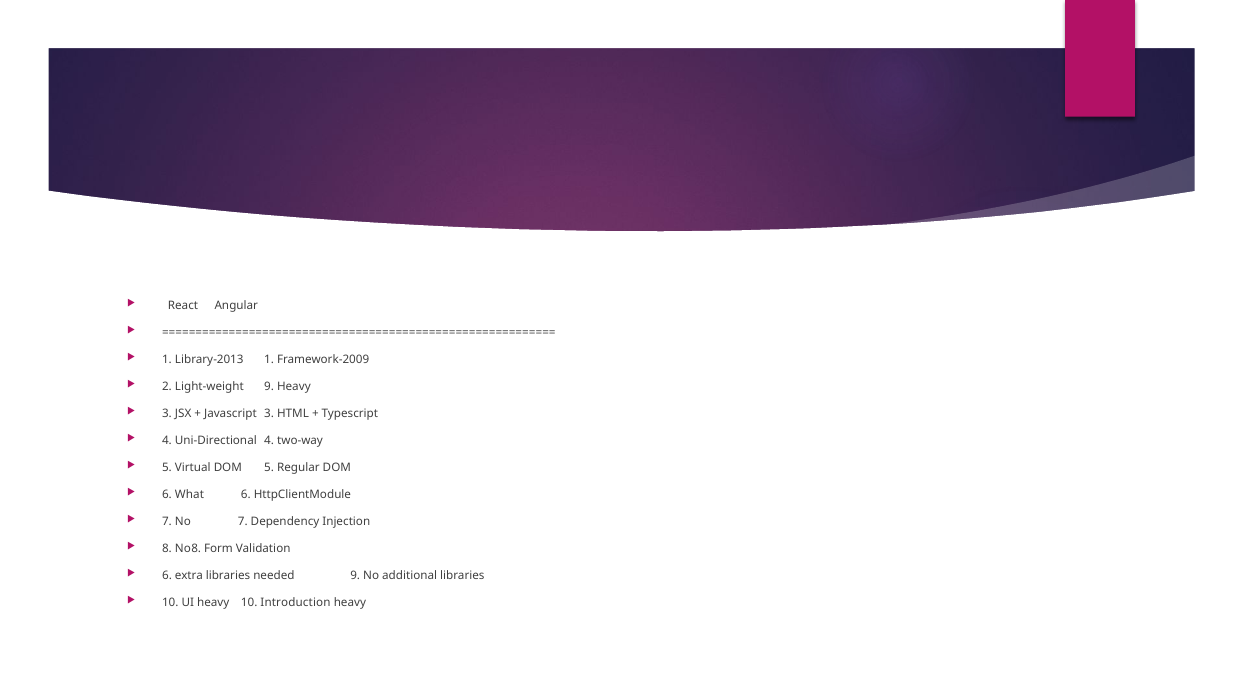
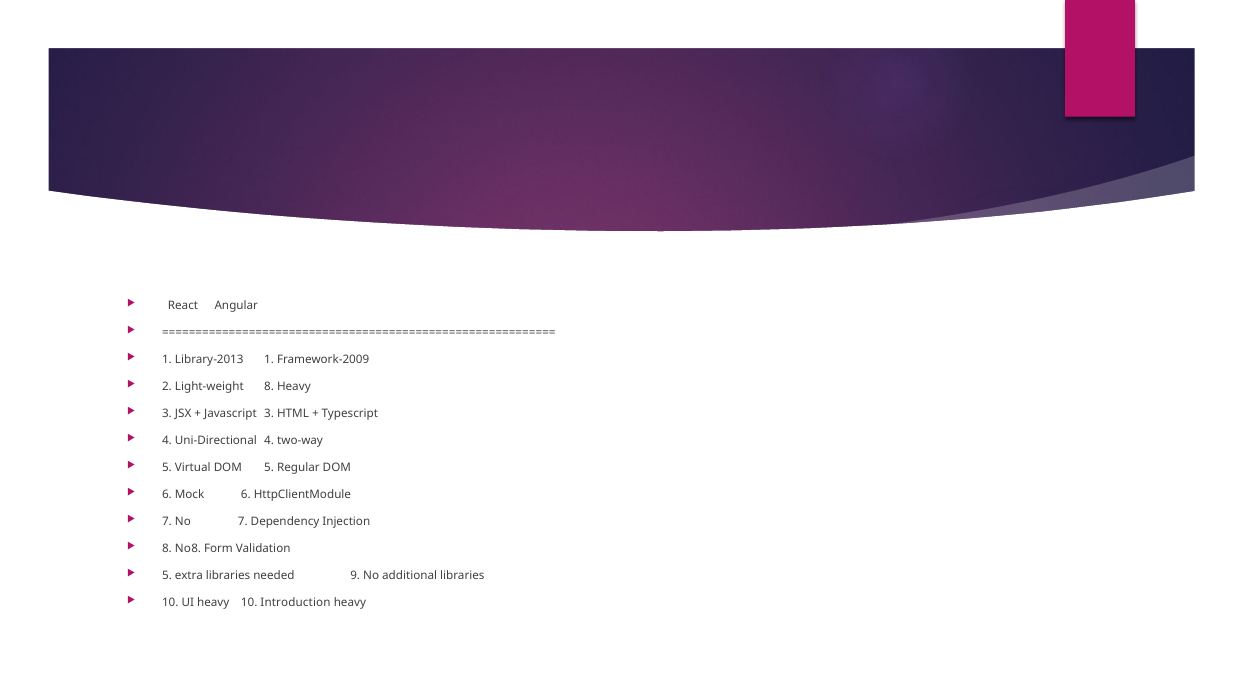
Light-weight 9: 9 -> 8 (269, 386)
What: What -> Mock (190, 494)
6: 6 -> 5 (167, 575)
